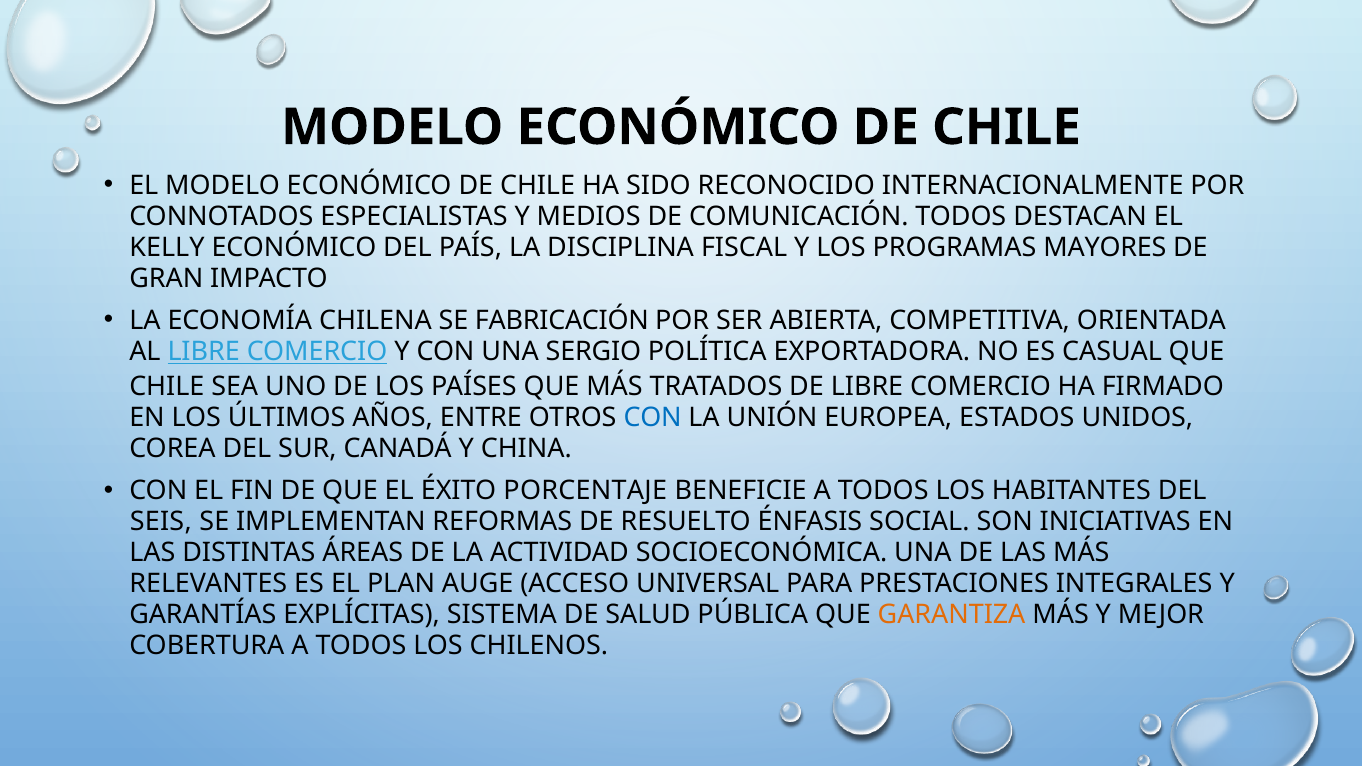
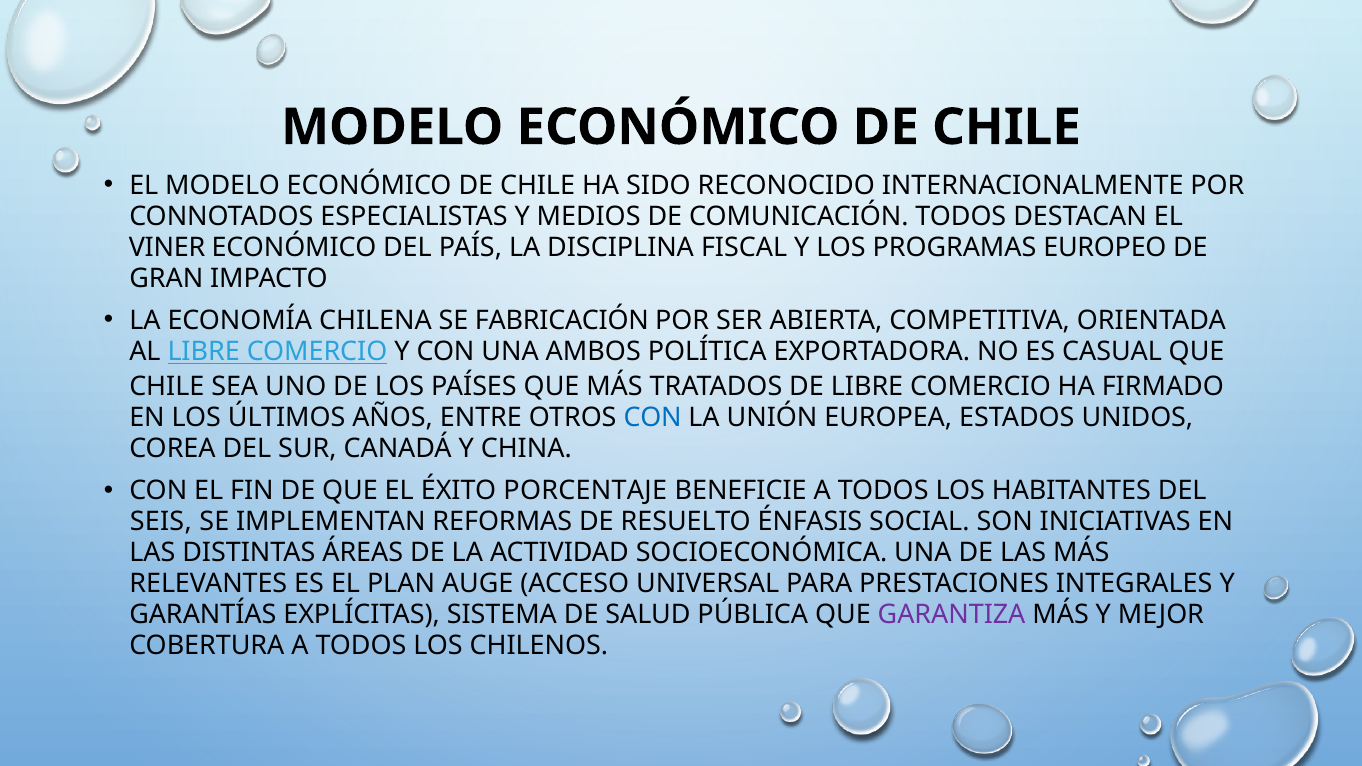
KELLY: KELLY -> VINER (167, 247)
MAYORES: MAYORES -> EUROPEO (1105, 247)
SERGIO: SERGIO -> AMBOS (593, 351)
GARANTIZA colour: orange -> purple (952, 615)
